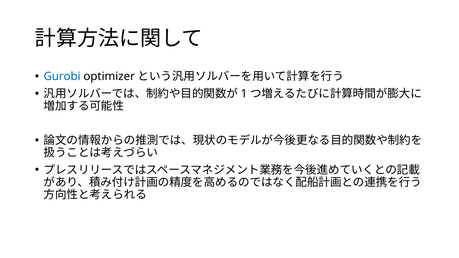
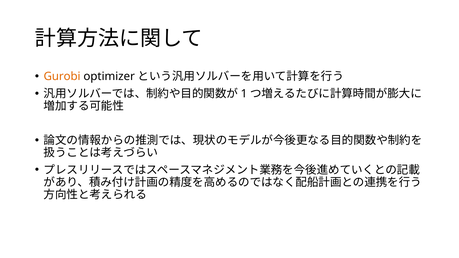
Gurobi colour: blue -> orange (62, 77)
